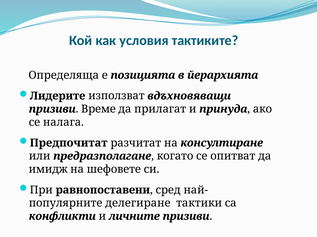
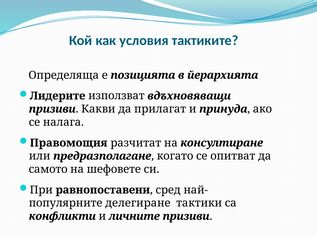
Време: Време -> Какви (98, 109)
Предпочитат: Предпочитат -> Правомощия (69, 143)
имидж: имидж -> самото (48, 170)
